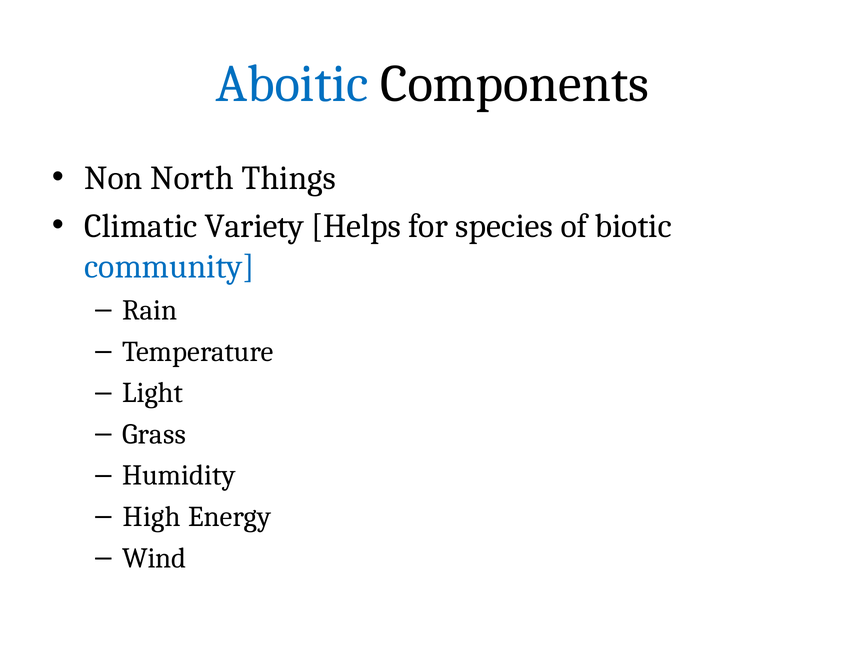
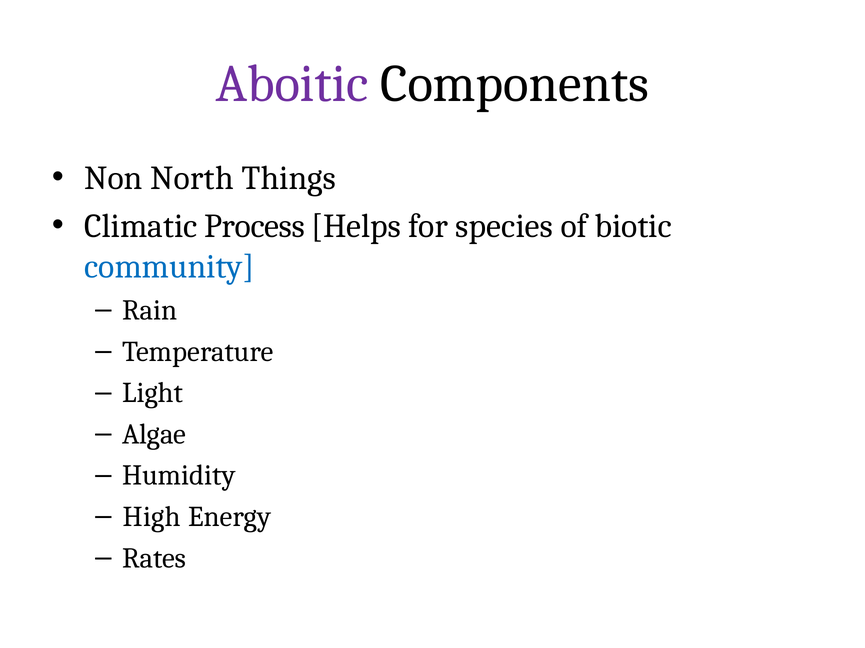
Aboitic colour: blue -> purple (292, 84)
Variety: Variety -> Process (255, 226)
Grass: Grass -> Algae (154, 435)
Wind: Wind -> Rates (154, 559)
